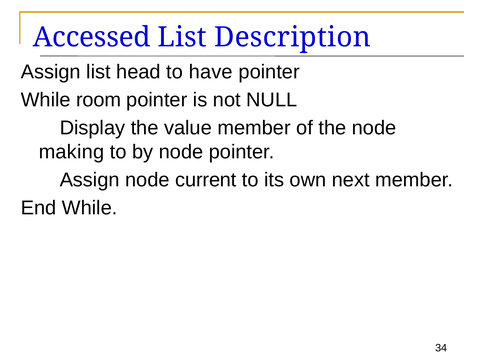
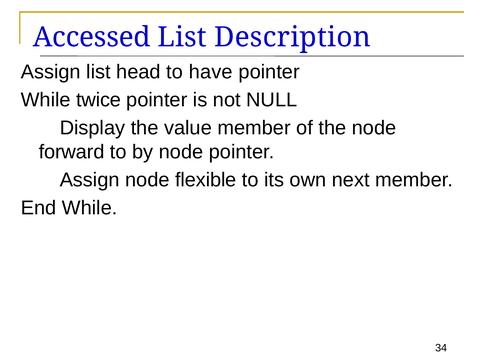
room: room -> twice (99, 100)
making: making -> forward (72, 152)
current: current -> flexible (206, 180)
